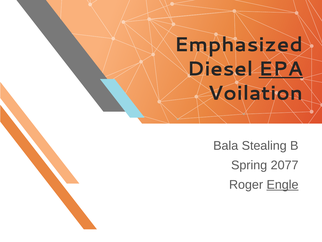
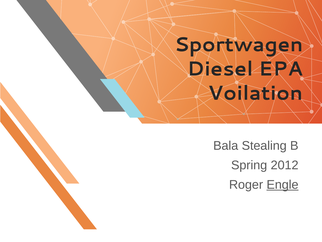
Emphasized: Emphasized -> Sportwagen (239, 45)
EPA underline: present -> none (281, 69)
2077: 2077 -> 2012 (285, 165)
